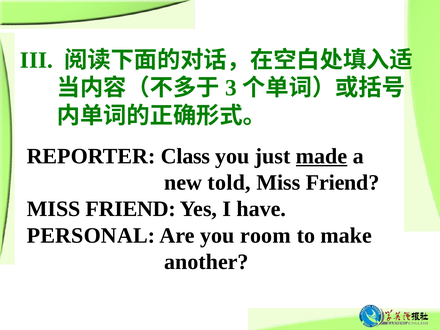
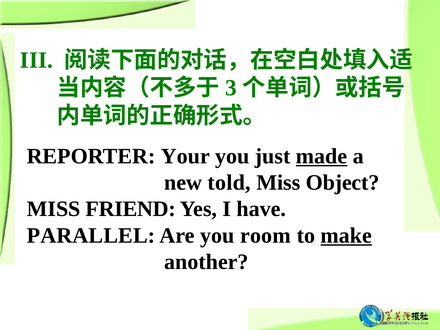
Class: Class -> Your (185, 156)
Friend: Friend -> Object (343, 183)
PERSONAL: PERSONAL -> PARALLEL (91, 235)
make underline: none -> present (346, 235)
